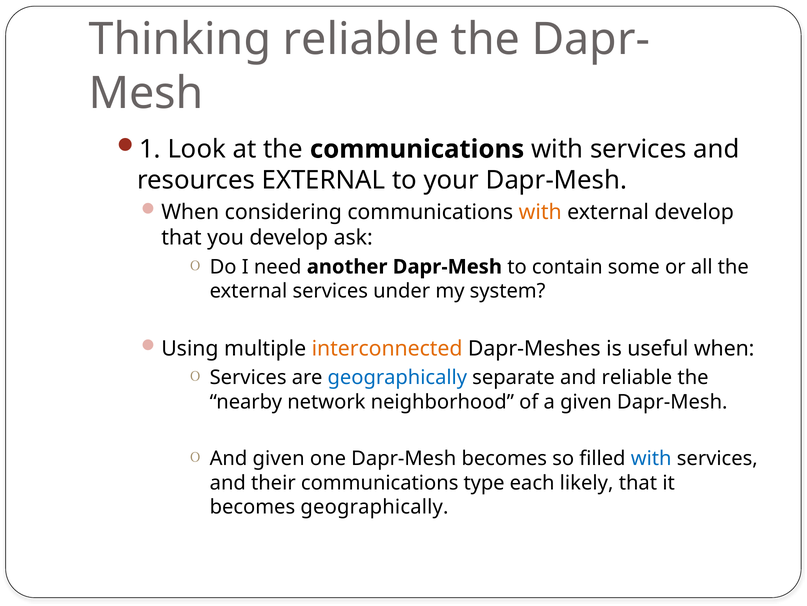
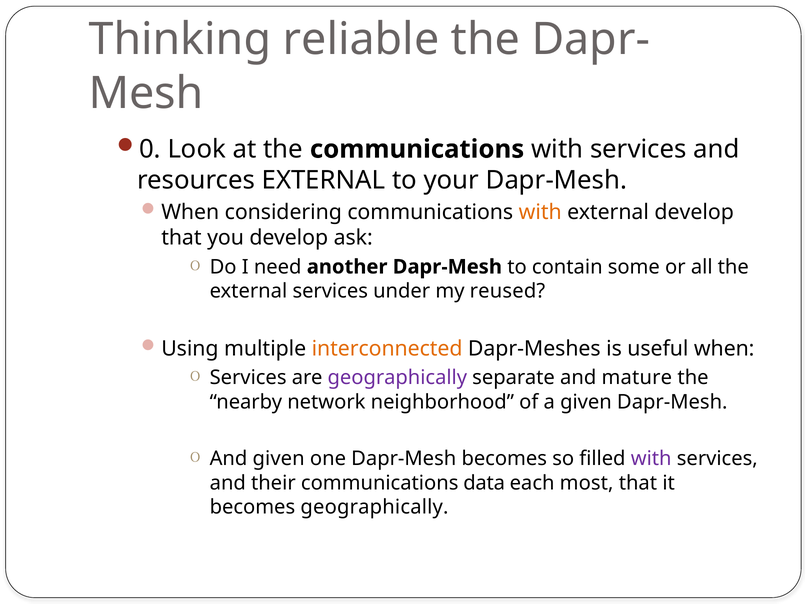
1: 1 -> 0 (150, 149)
system: system -> reused (507, 291)
geographically colour: blue -> purple (397, 377)
and reliable: reliable -> mature (637, 377)
with colour: blue -> purple (651, 458)
type: type -> data (484, 482)
likely: likely -> most (587, 482)
